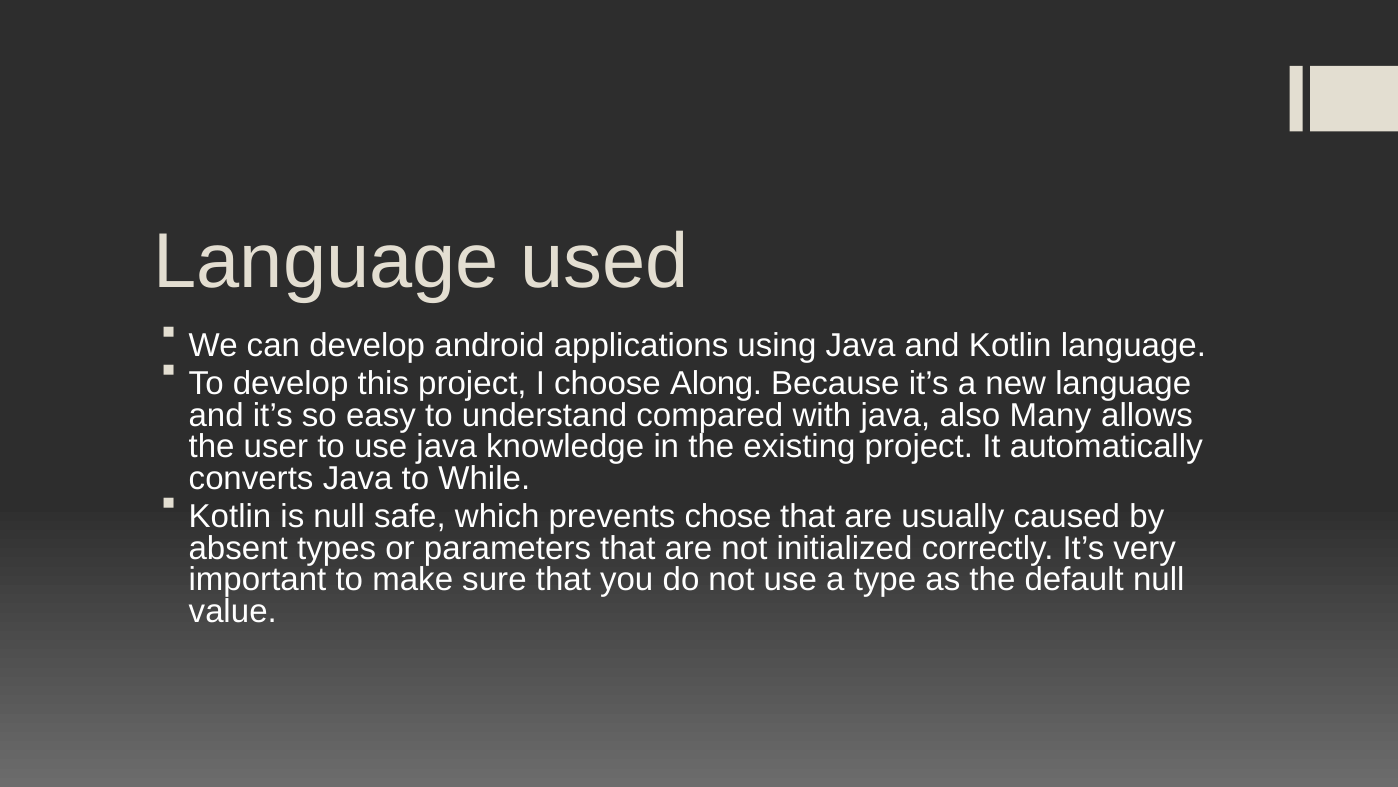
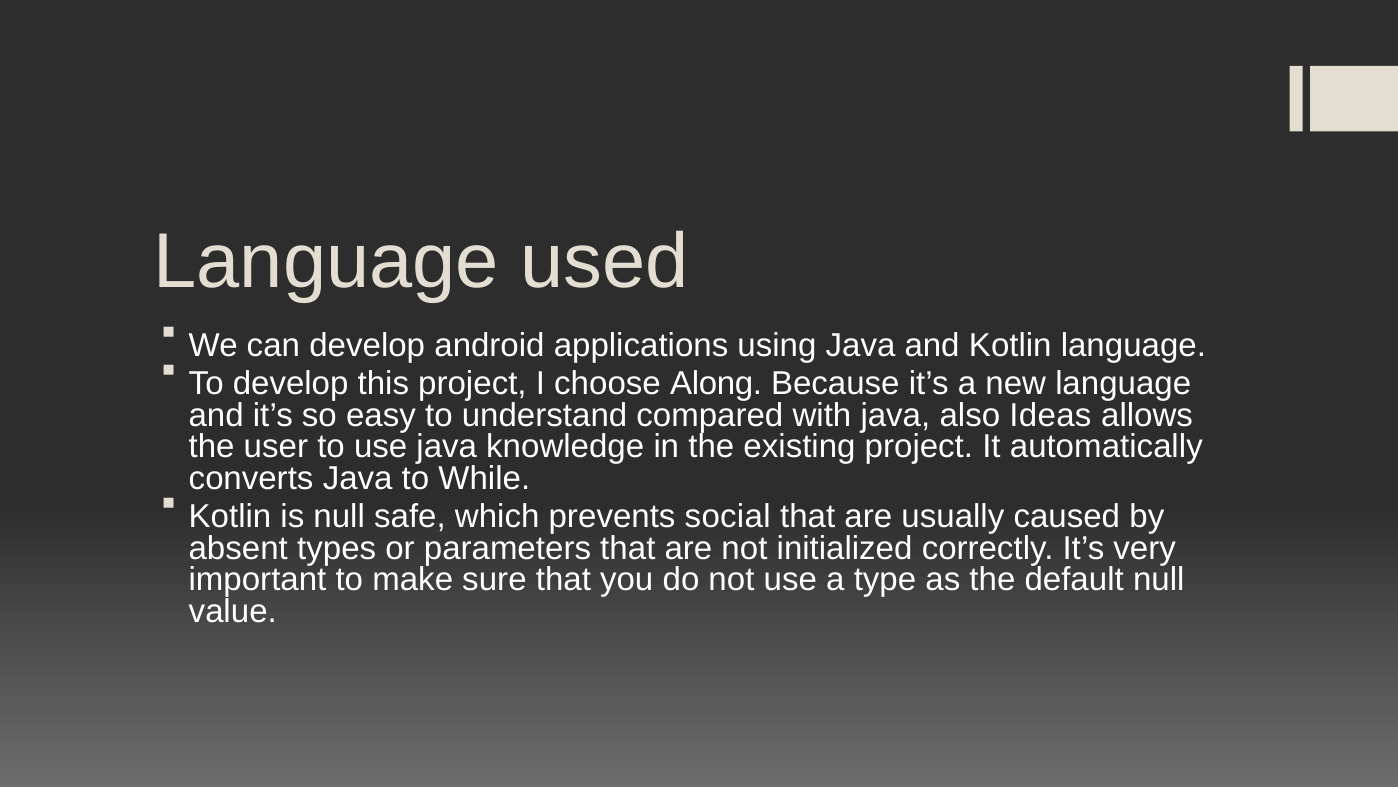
Many: Many -> Ideas (1050, 415)
chose: chose -> social (728, 516)
